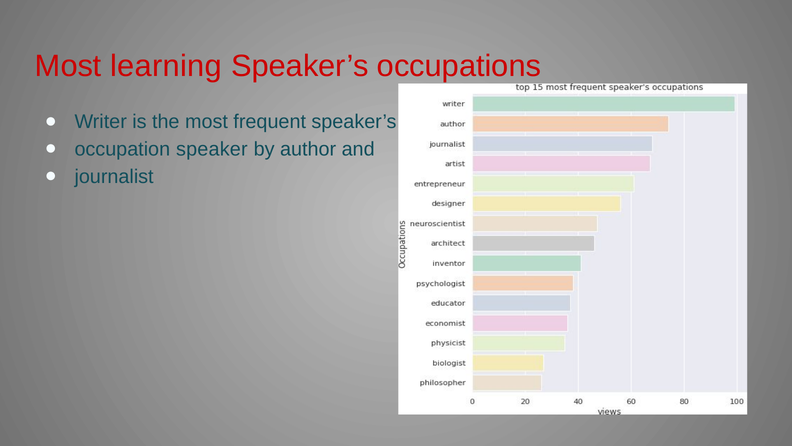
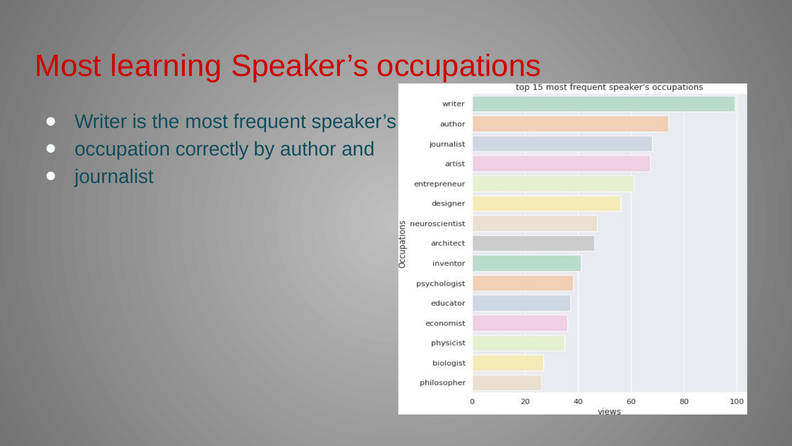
speaker: speaker -> correctly (212, 149)
